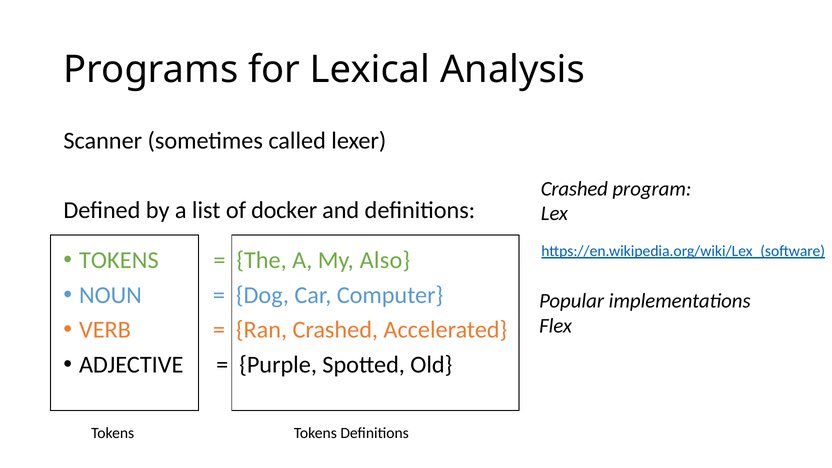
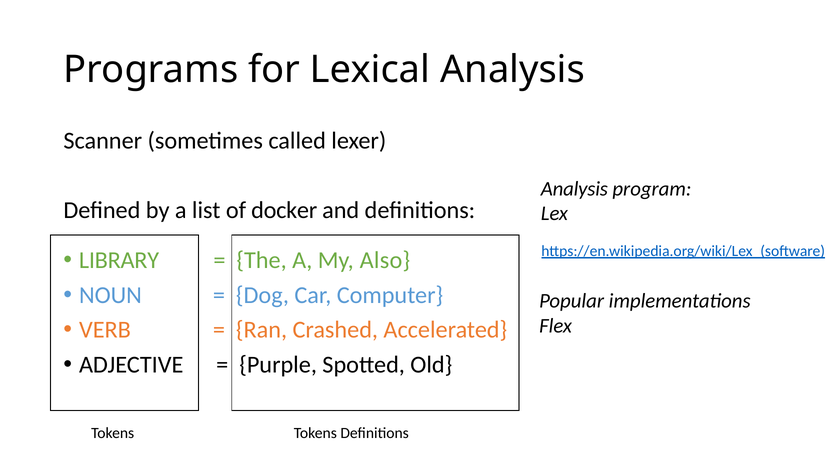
Crashed: Crashed -> Analysis (574, 189)
TOKENS: TOKENS -> LIBRARY (119, 260)
